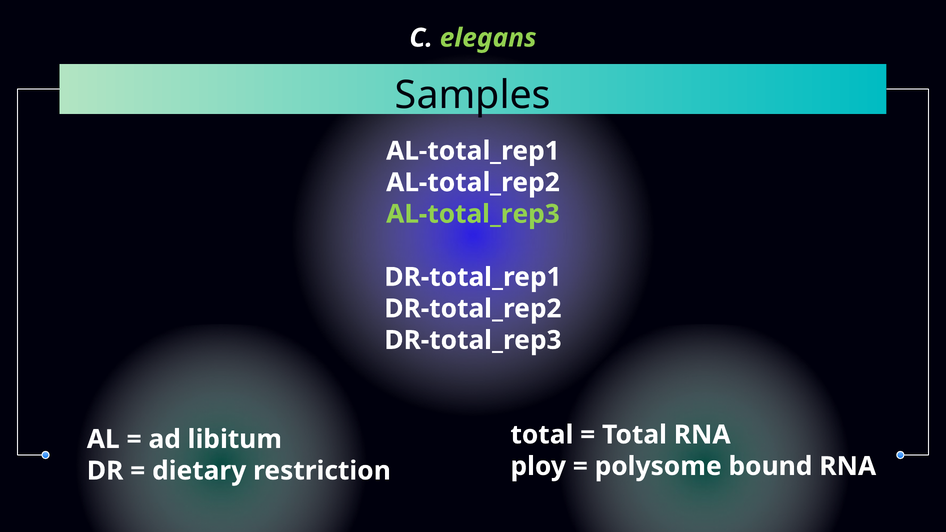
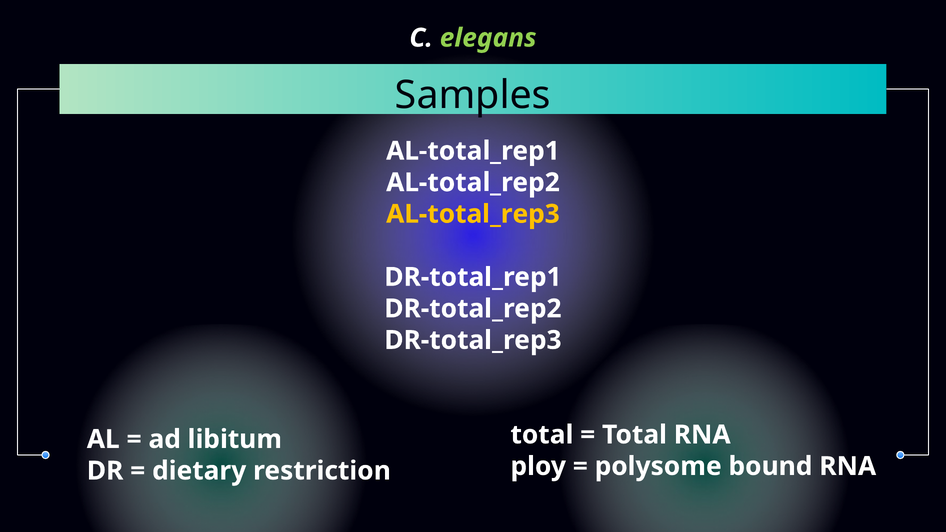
AL-total_rep3 colour: light green -> yellow (473, 214)
